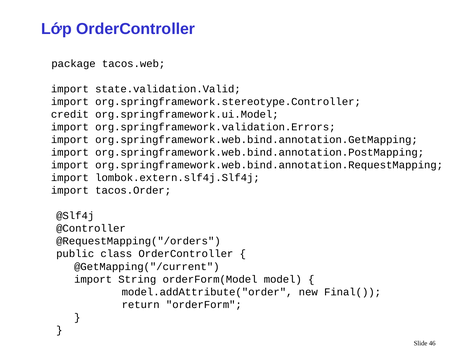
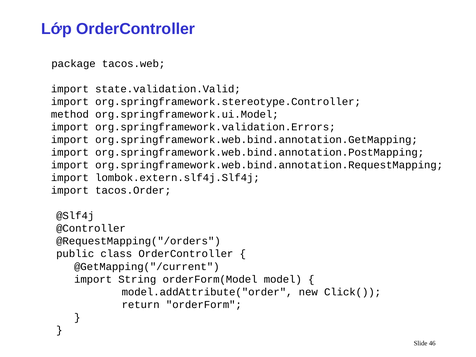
credit: credit -> method (70, 114)
Final(: Final( -> Click( (353, 292)
